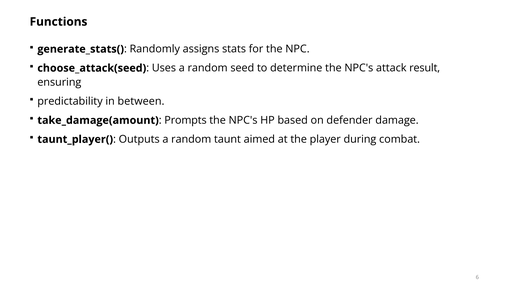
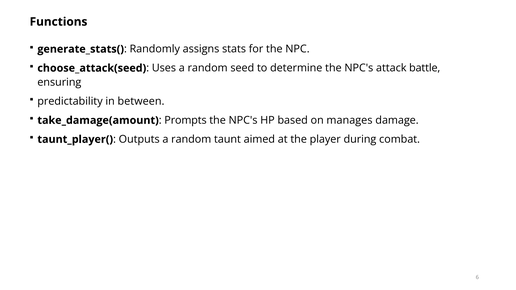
result: result -> battle (425, 68)
defender: defender -> manages (349, 120)
